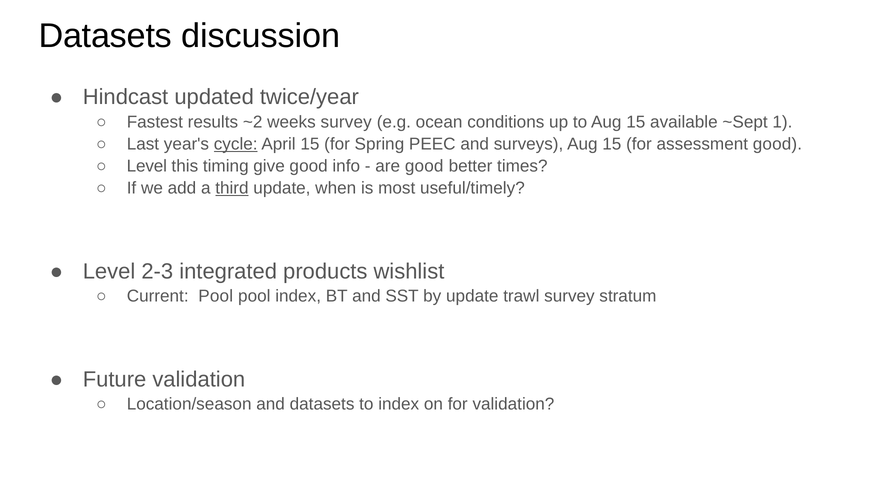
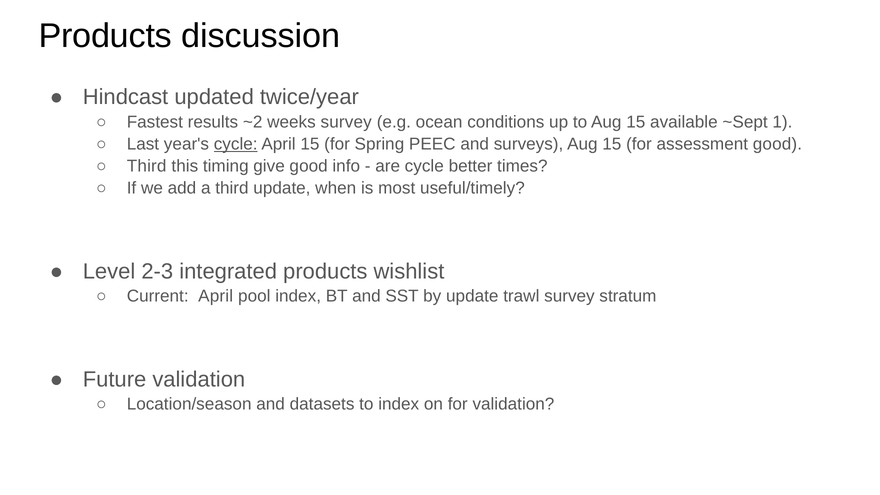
Datasets: Datasets -> Products (105, 36)
Level: Level -> Third (147, 166)
are good: good -> cycle (424, 166)
third underline: present -> none (232, 188)
Current Pool: Pool -> April (216, 296)
